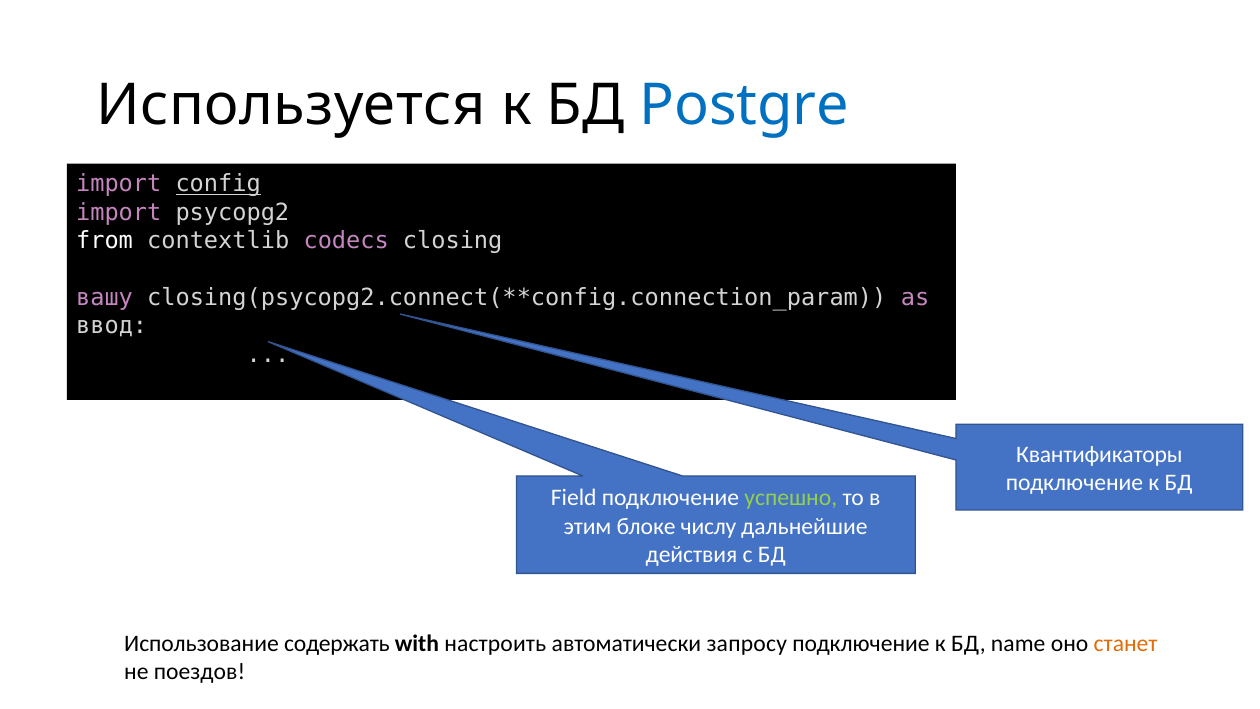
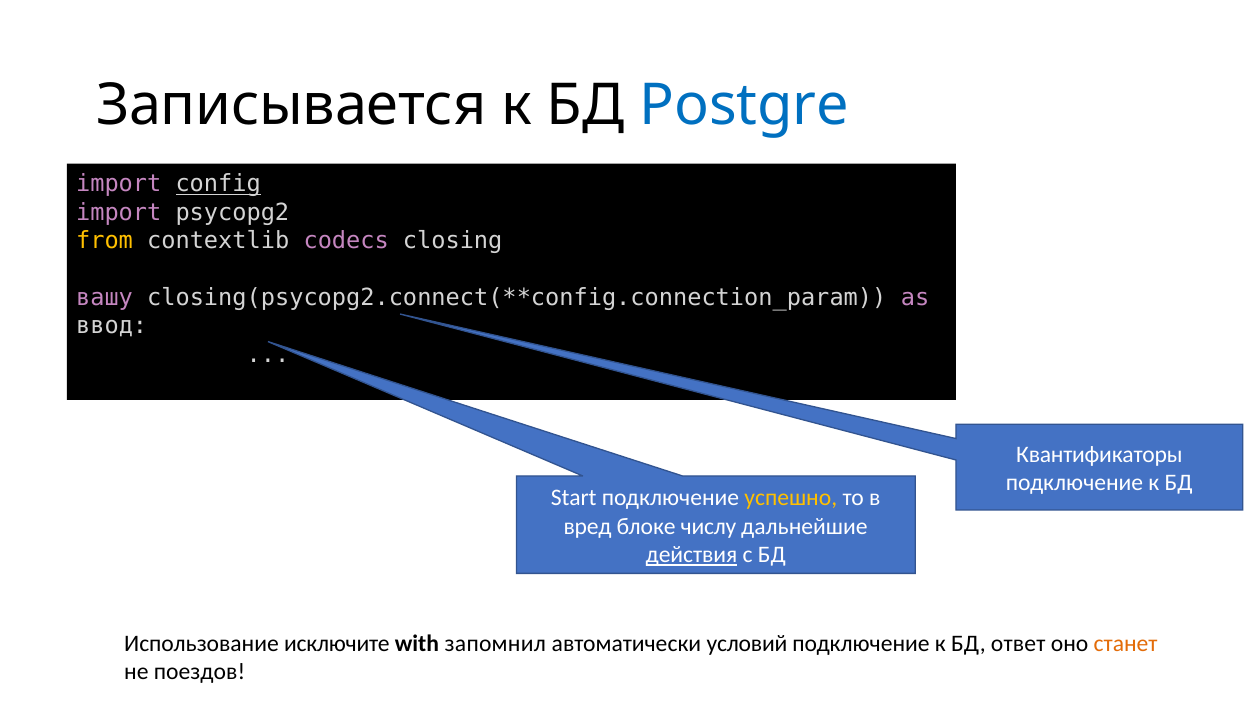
Используется: Используется -> Записывается (291, 106)
from colour: white -> yellow (105, 241)
Field: Field -> Start (574, 498)
успешно colour: light green -> yellow (791, 498)
этим: этим -> вред (588, 526)
действия underline: none -> present (692, 554)
содержать: содержать -> исключите (337, 643)
настроить: настроить -> запомнил (495, 643)
запросу: запросу -> условий (747, 643)
name: name -> ответ (1018, 643)
